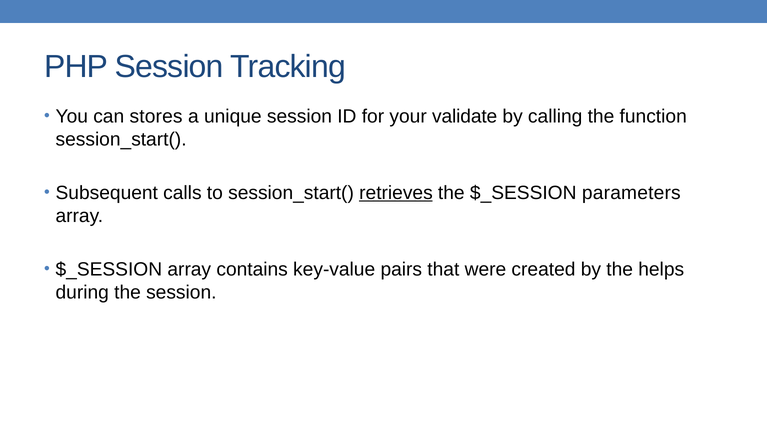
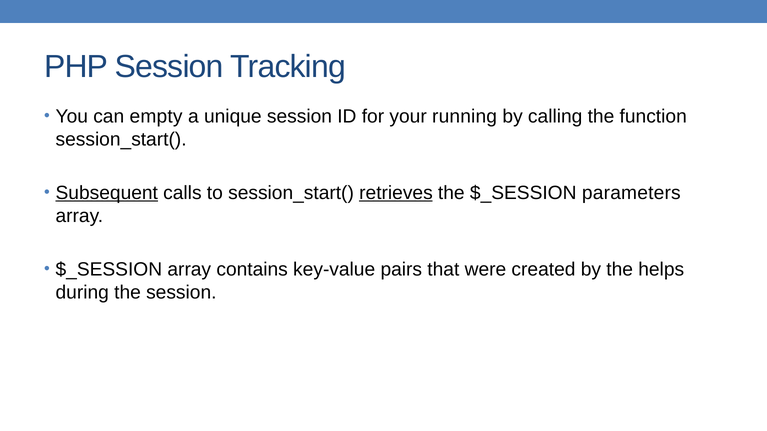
stores: stores -> empty (156, 116)
validate: validate -> running (465, 116)
Subsequent underline: none -> present (107, 193)
